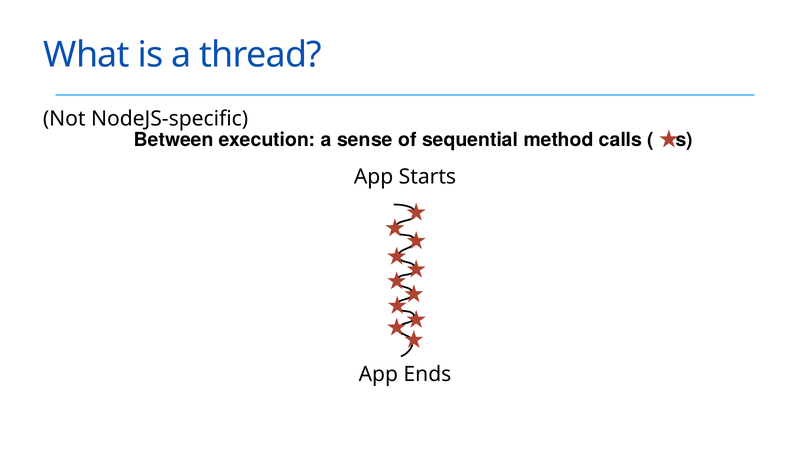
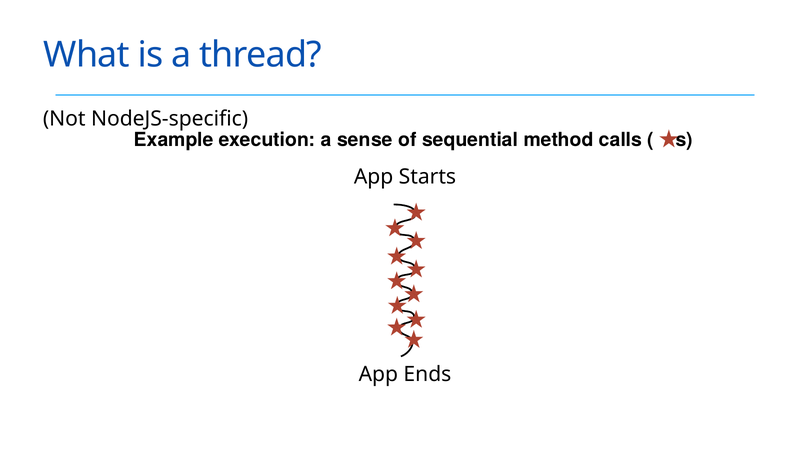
Between: Between -> Example (174, 140)
